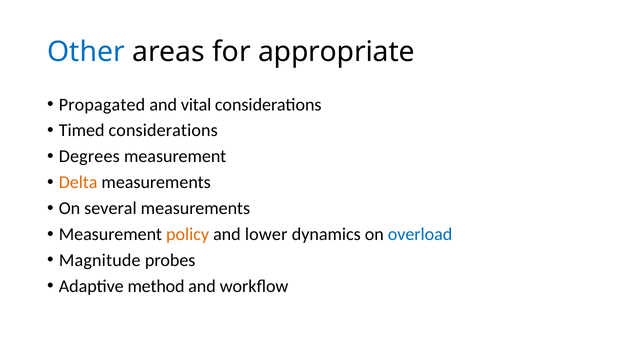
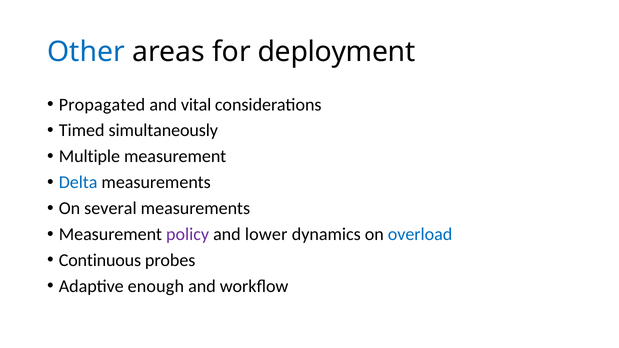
appropriate: appropriate -> deployment (337, 52)
Timed considerations: considerations -> simultaneously (163, 131)
Degrees: Degrees -> Multiple (89, 157)
Delta colour: orange -> blue (78, 183)
policy colour: orange -> purple (188, 234)
Magnitude: Magnitude -> Continuous (100, 260)
method: method -> enough (156, 286)
